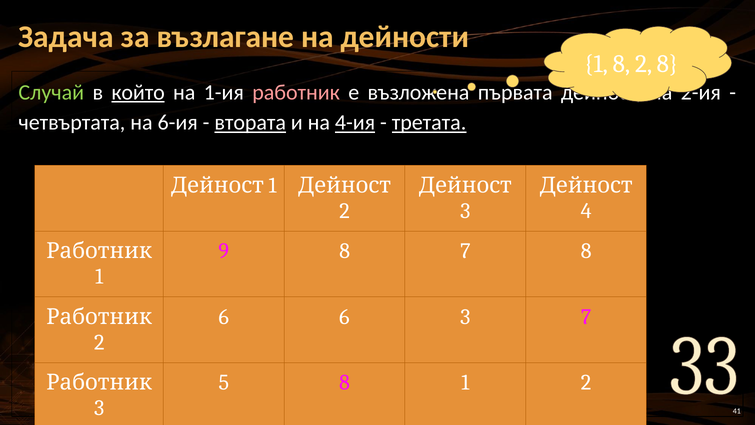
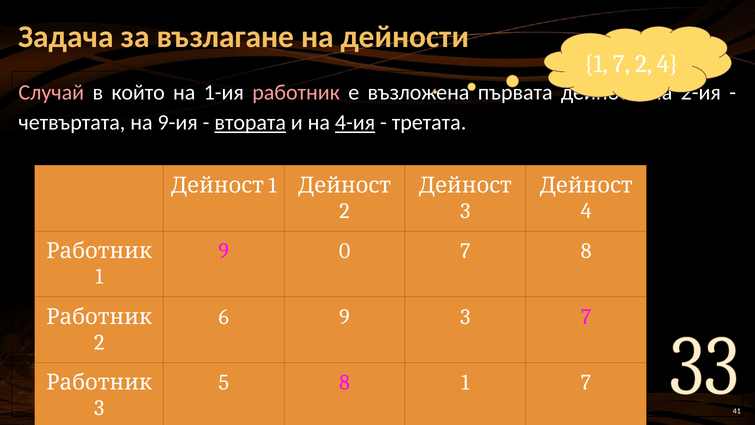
8: 8 -> 7 (621, 64)
2 8: 8 -> 4 (668, 64)
Случай colour: light green -> pink (51, 92)
който underline: present -> none (138, 92)
6-ия: 6-ия -> 9-ия (178, 123)
третата underline: present -> none (429, 123)
9 8: 8 -> 0 (345, 251)
6: 6 -> 9 (344, 317)
8 1 2: 2 -> 7 (586, 383)
